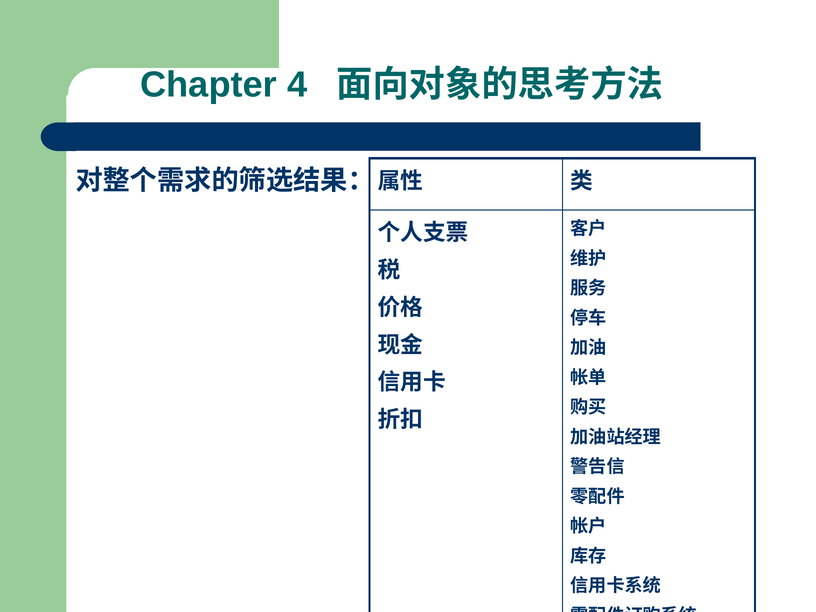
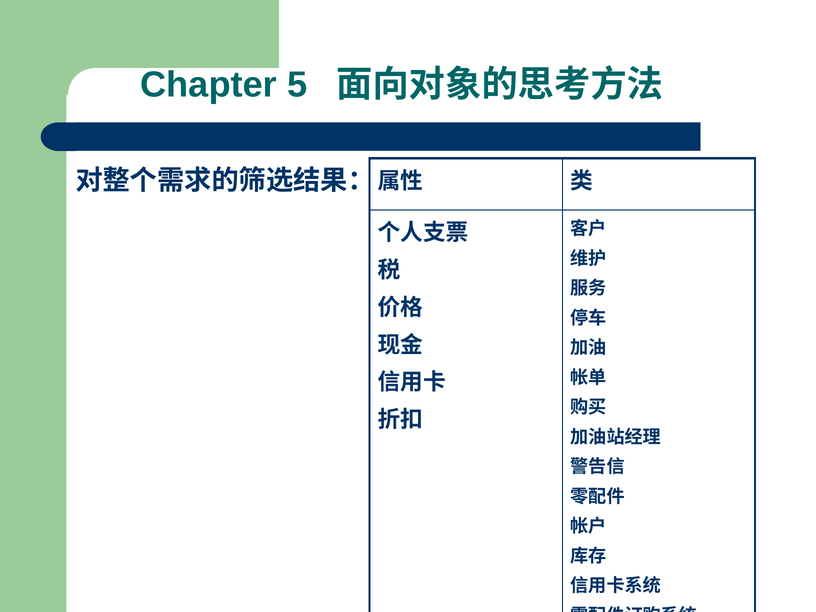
4: 4 -> 5 (297, 85)
